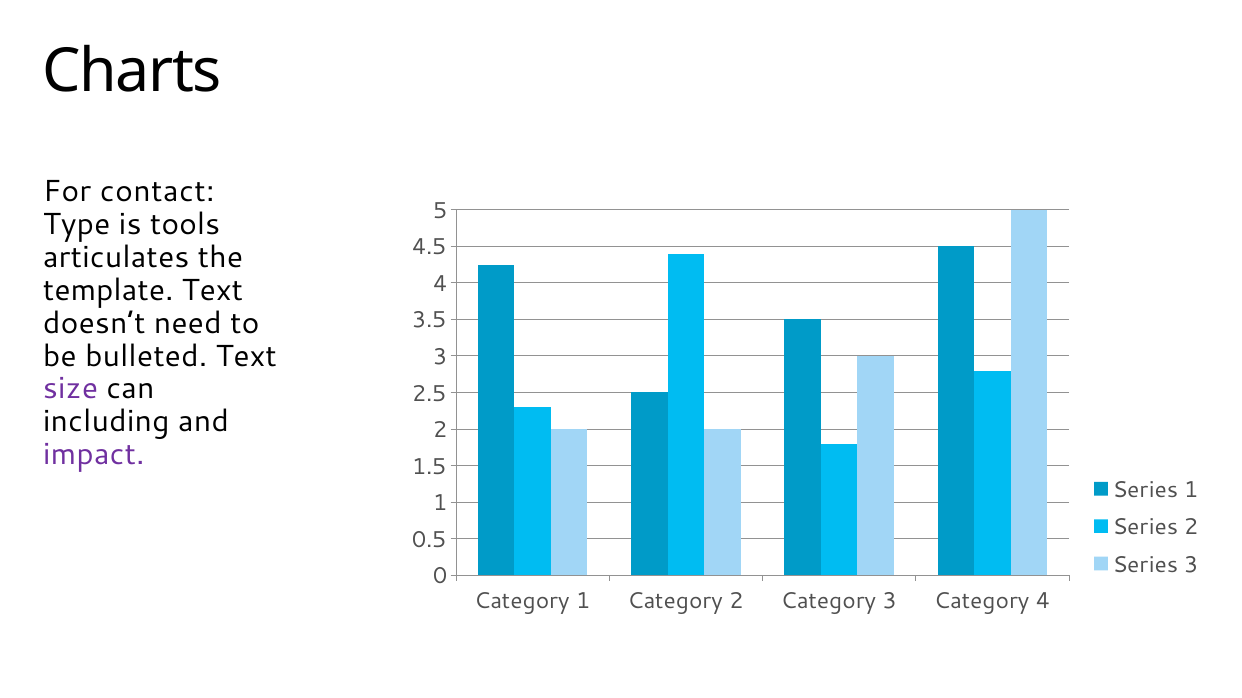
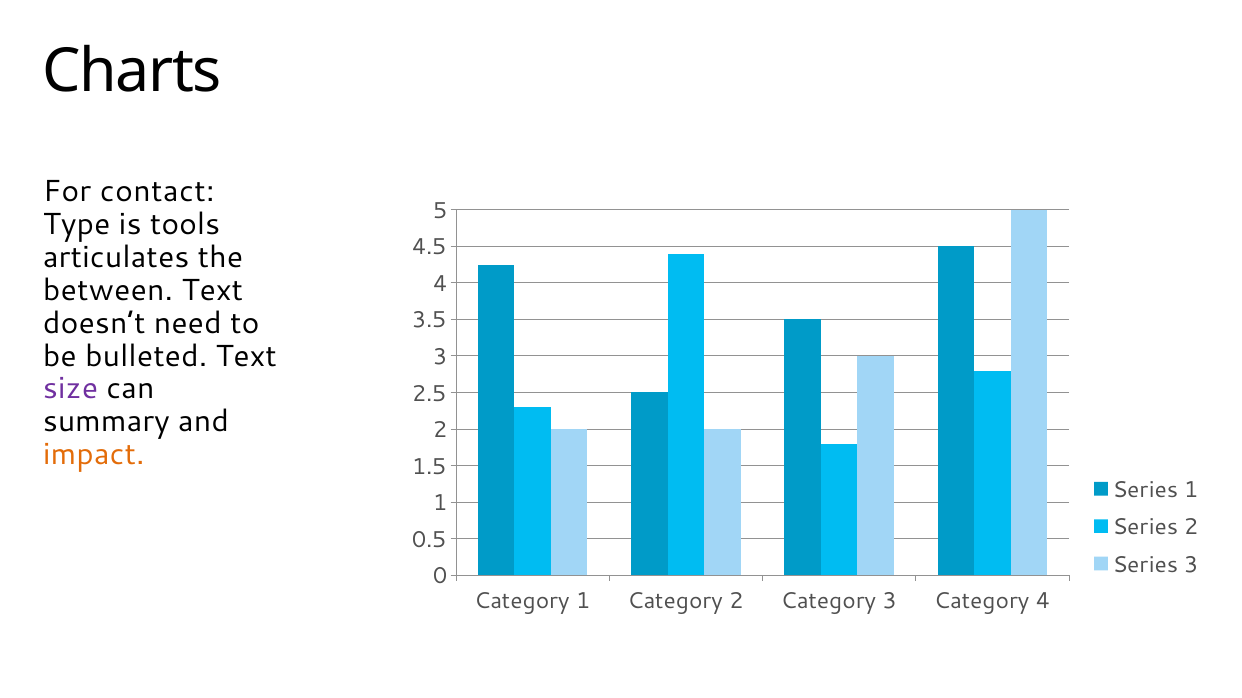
template: template -> between (108, 291)
including: including -> summary (106, 422)
impact colour: purple -> orange (94, 455)
